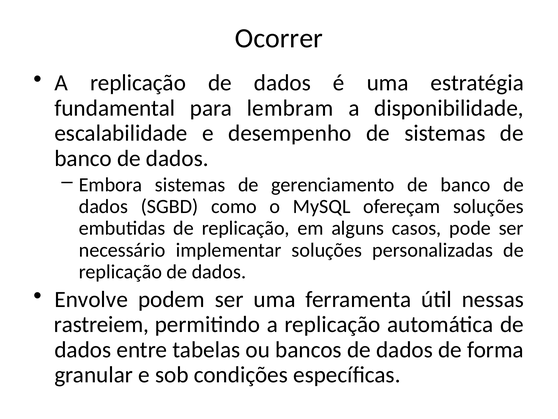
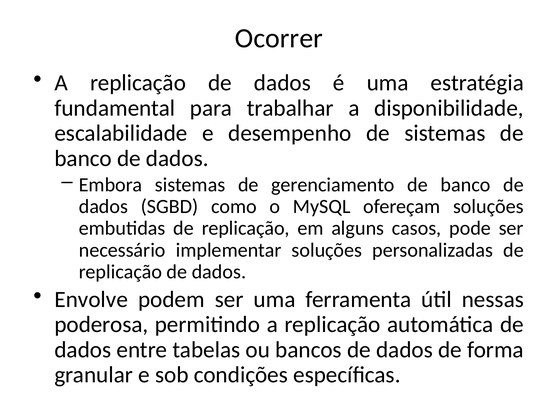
lembram: lembram -> trabalhar (290, 108)
rastreiem: rastreiem -> poderosa (101, 324)
